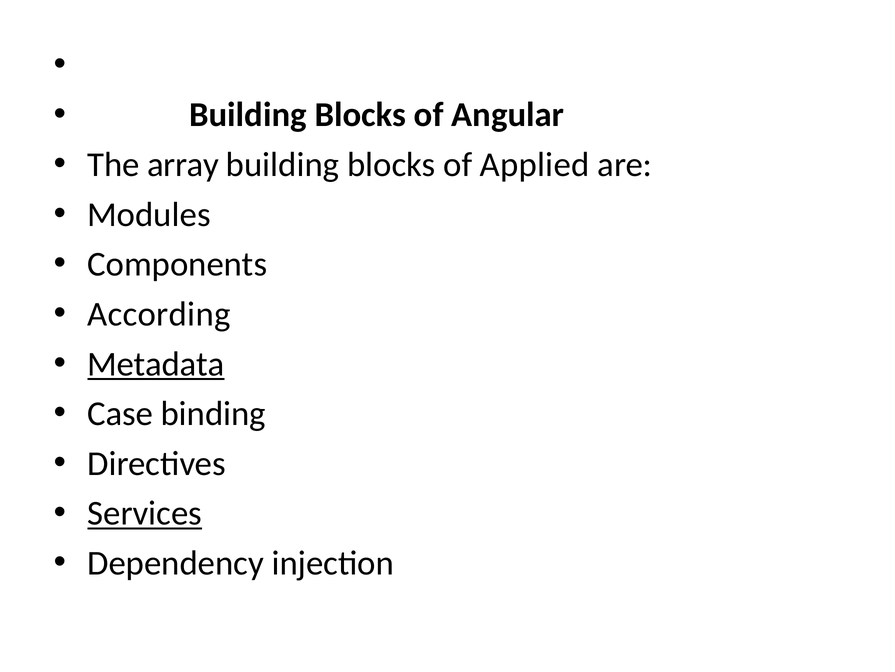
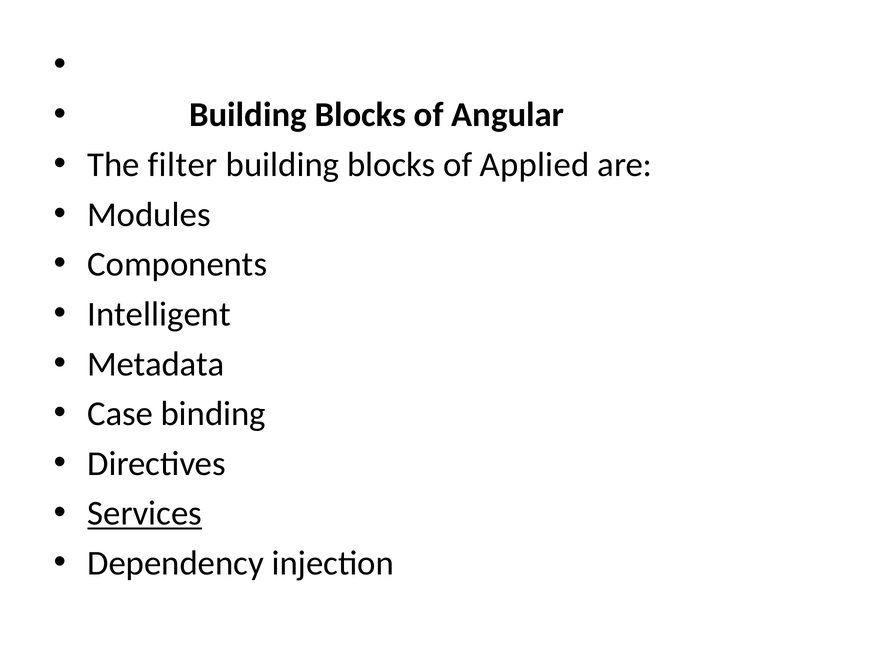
array: array -> filter (183, 165)
According: According -> Intelligent (159, 314)
Metadata underline: present -> none (156, 364)
